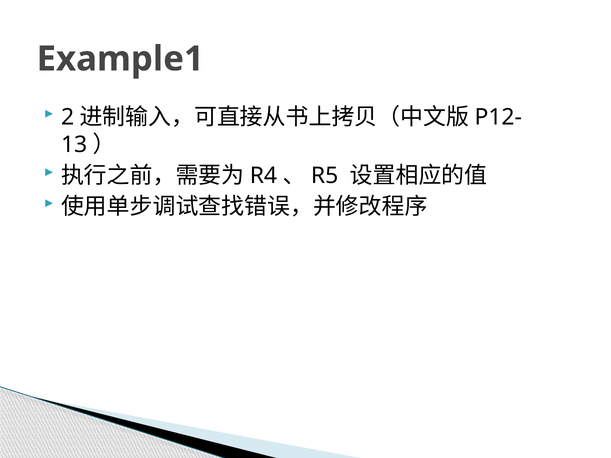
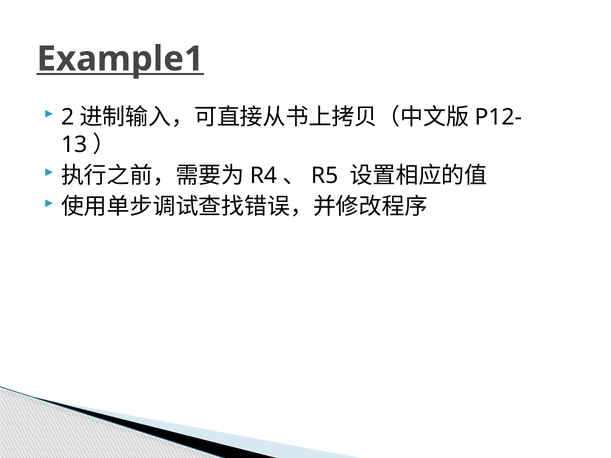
Example1 underline: none -> present (120, 59)
